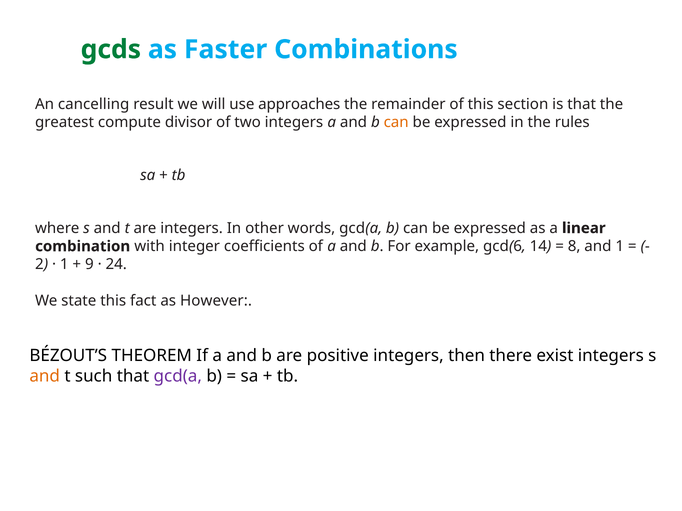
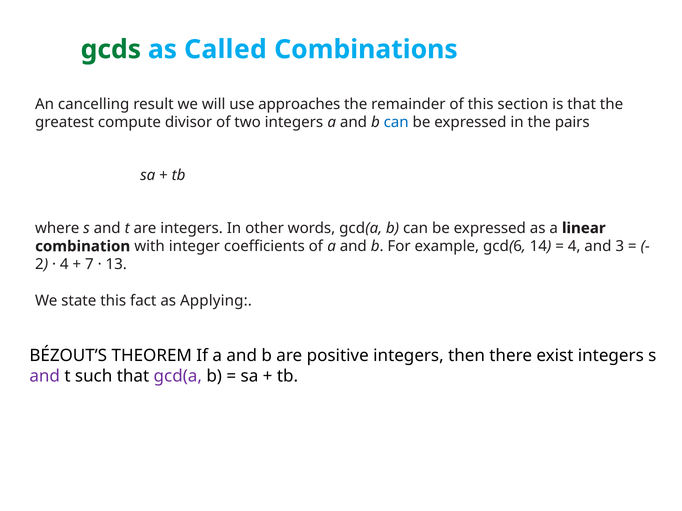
Faster: Faster -> Called (225, 50)
can colour: orange -> blue (396, 123)
rules: rules -> pairs (572, 123)
8: 8 -> 4 (574, 247)
and 1: 1 -> 3 (620, 247)
1: 1 -> 4 (64, 265)
9: 9 -> 7 (89, 265)
24: 24 -> 13 (116, 265)
However: However -> Applying (216, 301)
and colour: orange -> purple (45, 376)
